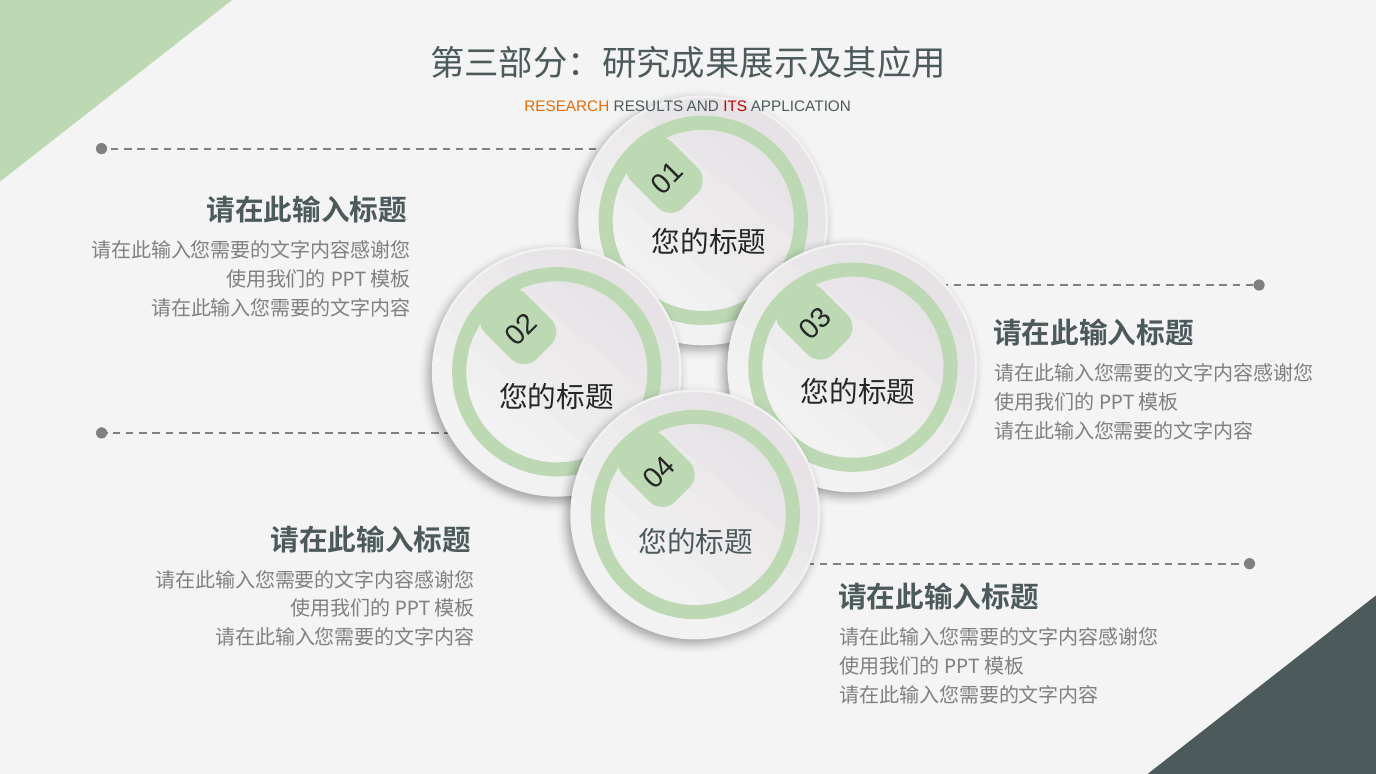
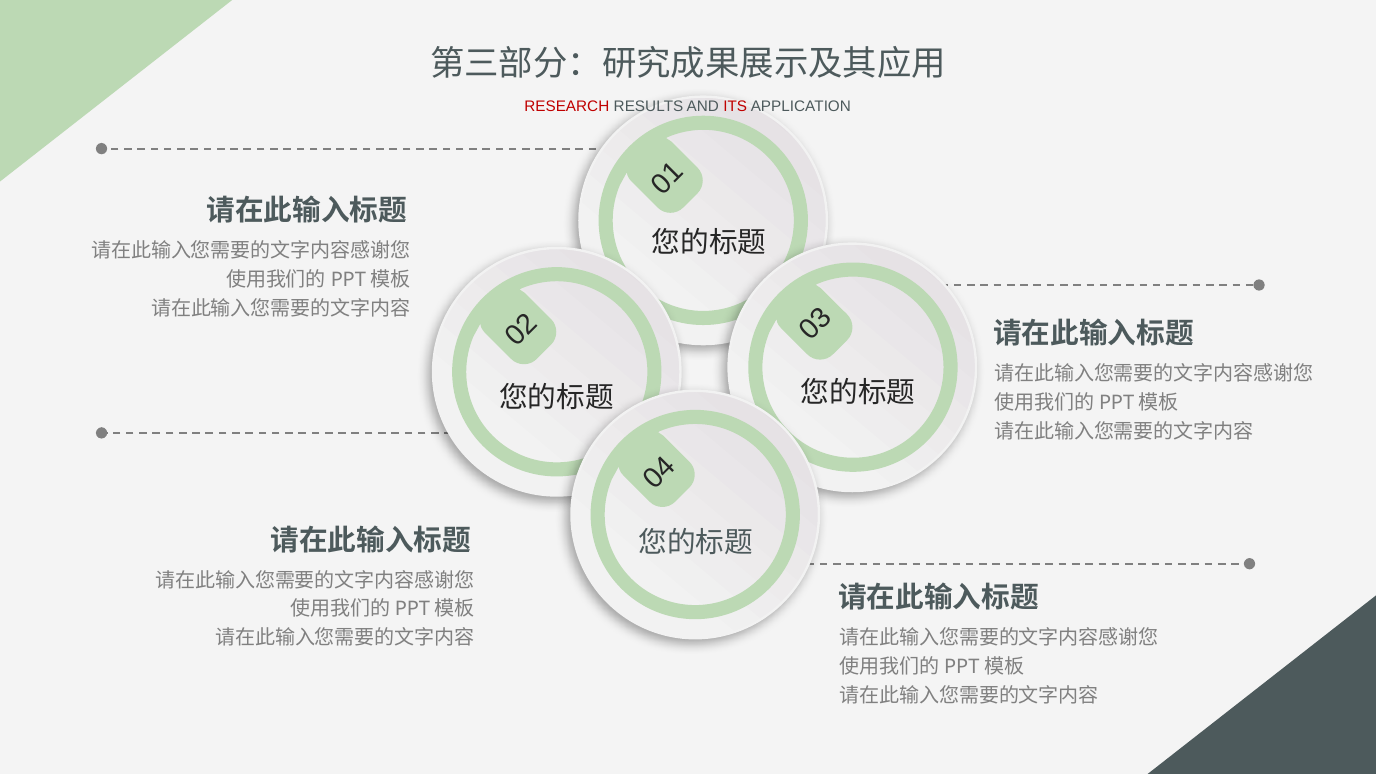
RESEARCH colour: orange -> red (567, 107)
